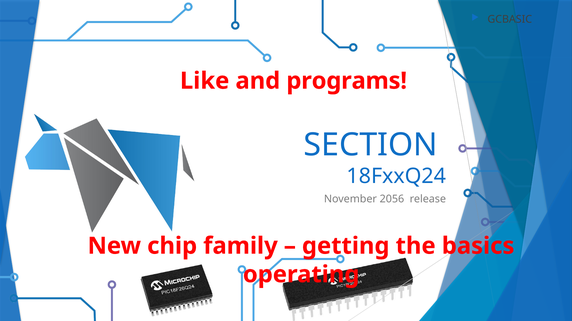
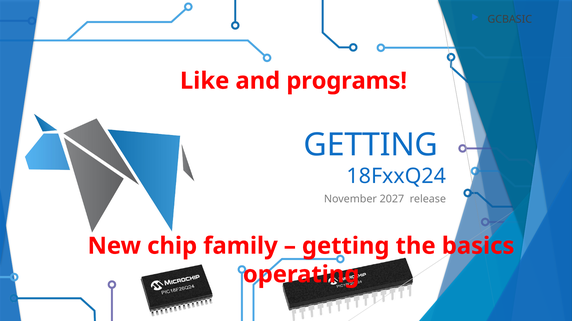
SECTION: SECTION -> GETTING (371, 145)
2056: 2056 -> 2027 (392, 199)
